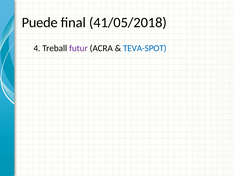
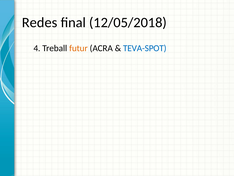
Puede: Puede -> Redes (40, 23)
41/05/2018: 41/05/2018 -> 12/05/2018 (128, 23)
futur colour: purple -> orange (79, 48)
